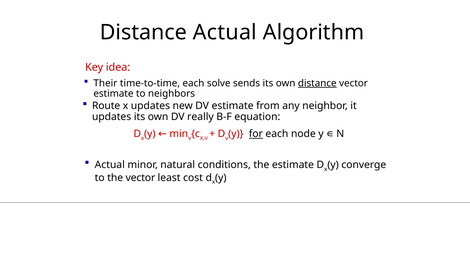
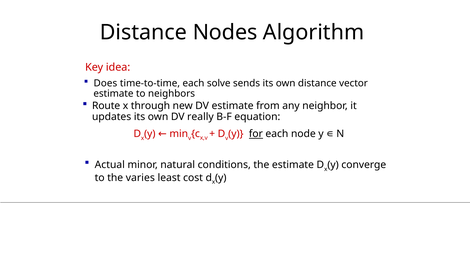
Distance Actual: Actual -> Nodes (225, 32)
Their: Their -> Does (105, 83)
distance underline: present -> none (317, 83)
x updates: updates -> through (150, 106)
the vector: vector -> varies (140, 178)
